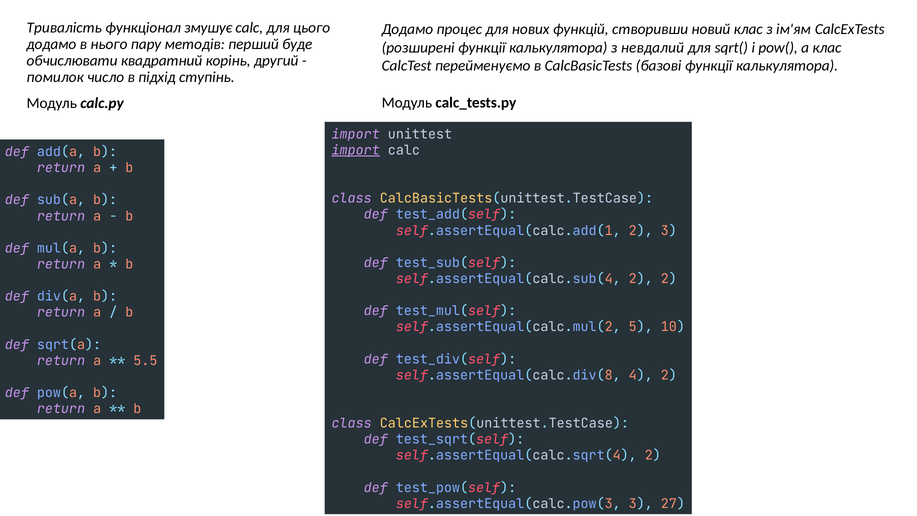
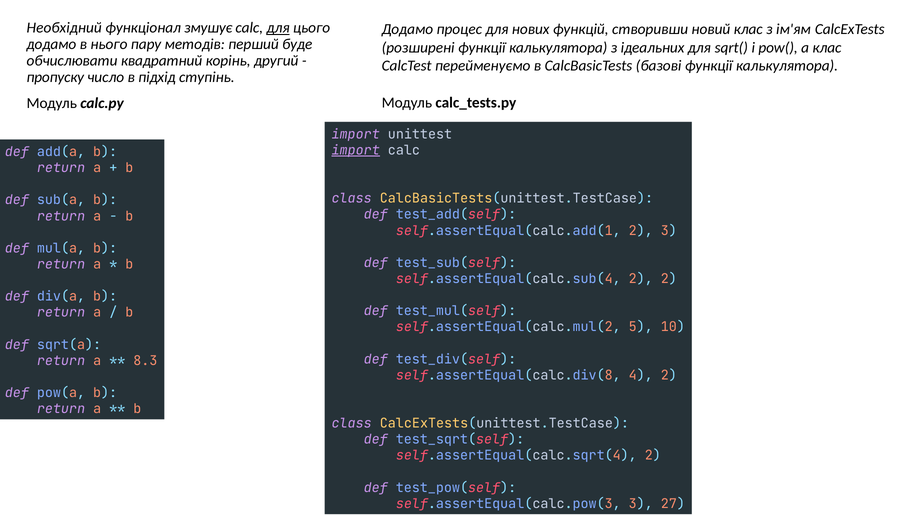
Тривалість: Тривалість -> Необхідний (64, 28)
для underline: none -> present (278, 28)
невдалий: невдалий -> ідеальних (653, 48)
помилок: помилок -> пропуску (55, 77)
5.5: 5.5 -> 8.3 (145, 361)
